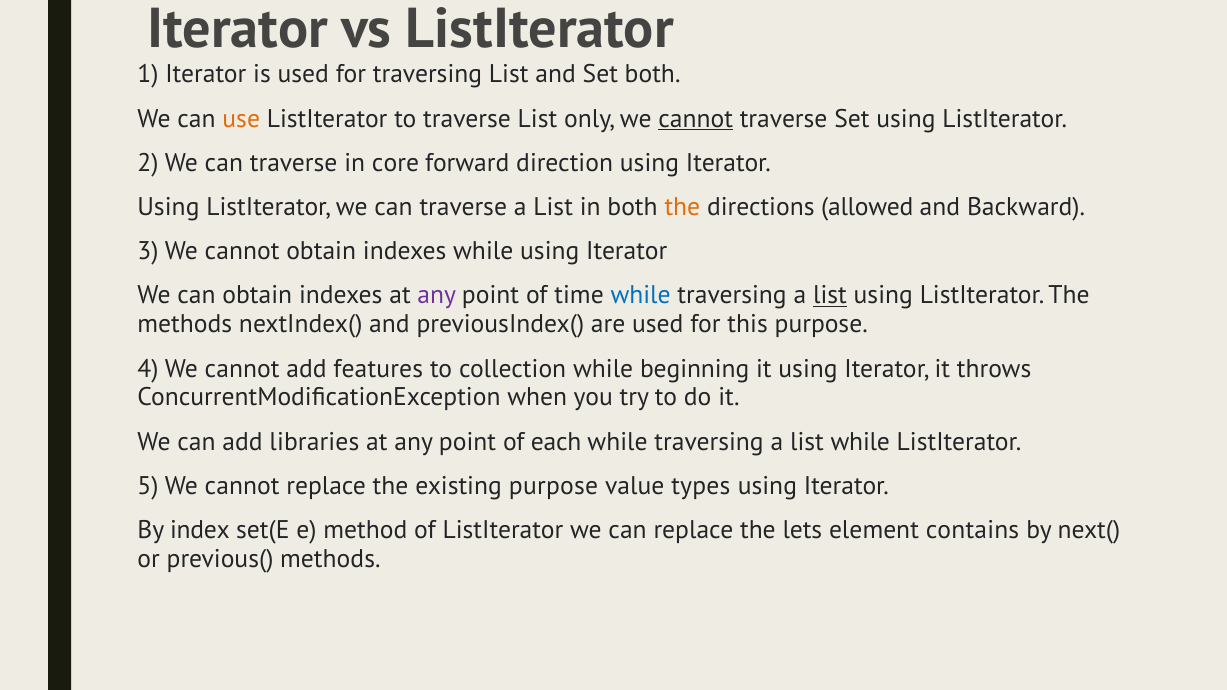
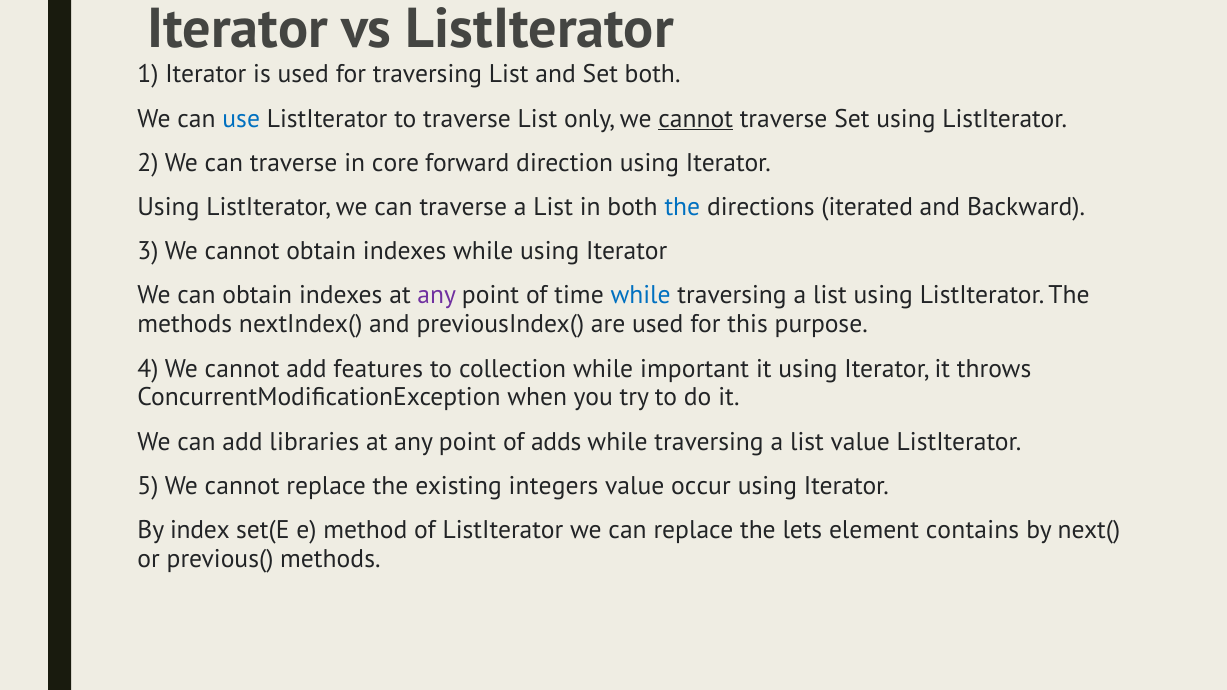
use colour: orange -> blue (241, 119)
the colour: orange -> blue (682, 207)
allowed: allowed -> iterated (867, 207)
list underline: present -> none (830, 296)
beginning: beginning -> important (695, 369)
each: each -> adds (556, 442)
list while: while -> value (860, 442)
existing purpose: purpose -> integers (554, 486)
types: types -> occur (701, 486)
